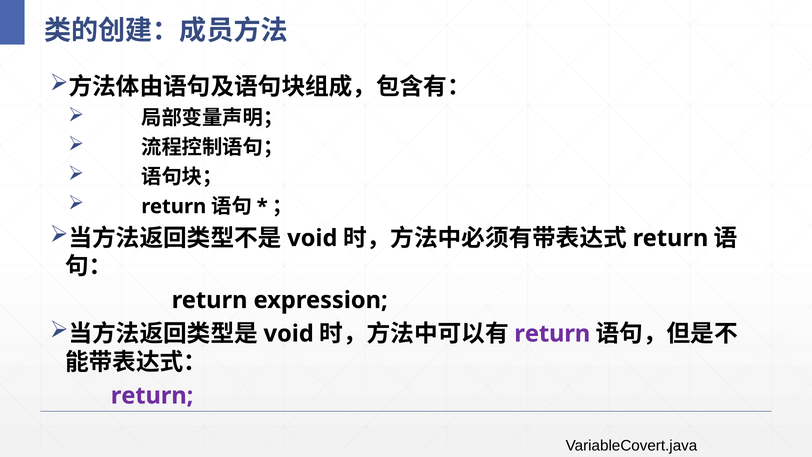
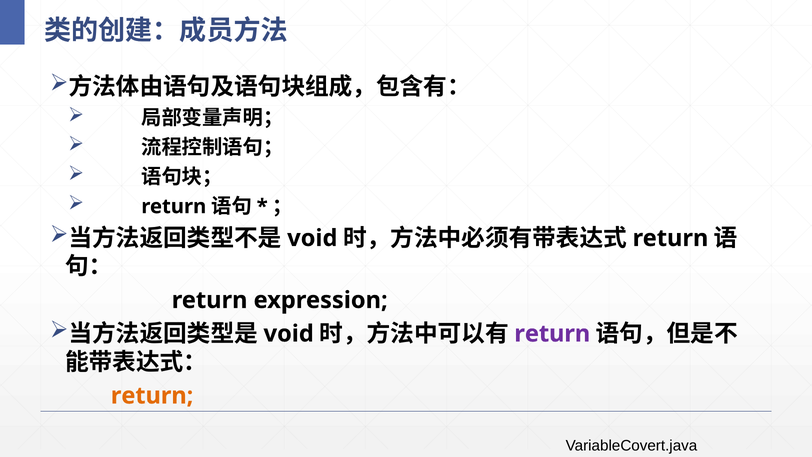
return colour: purple -> orange (152, 396)
